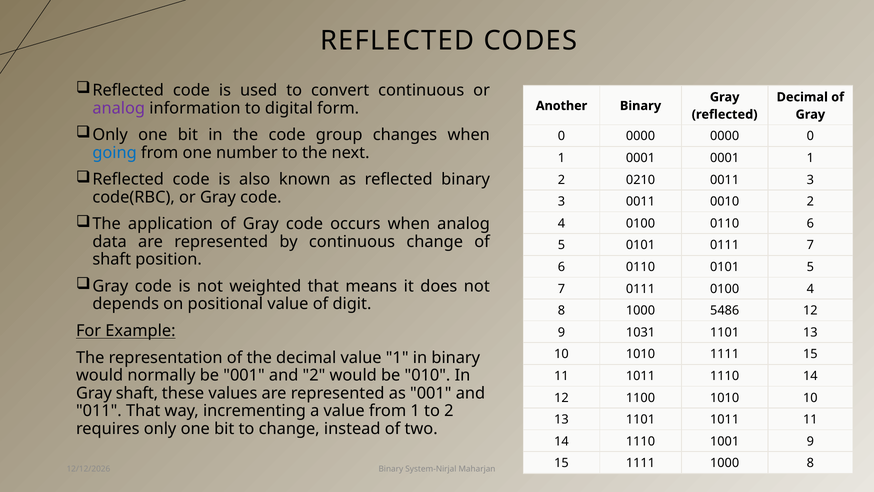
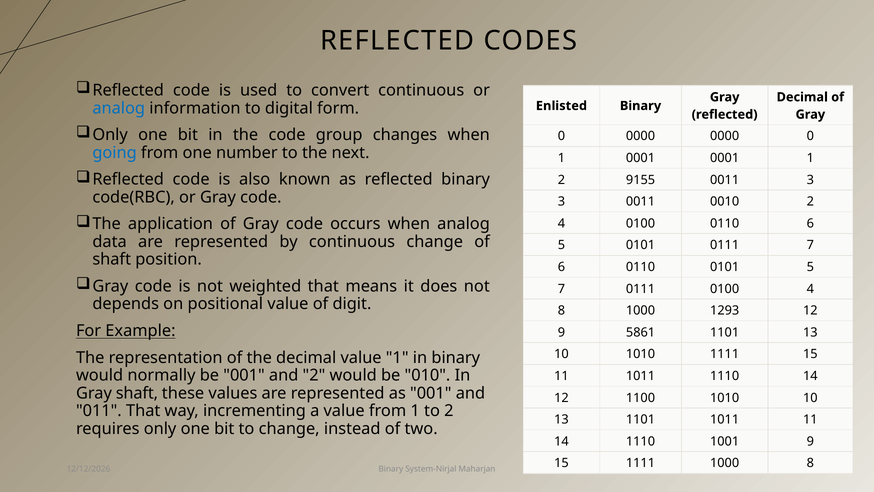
analog colour: purple -> blue (119, 108)
Another: Another -> Enlisted (561, 106)
0210: 0210 -> 9155 (641, 180)
5486: 5486 -> 1293 (725, 310)
1031: 1031 -> 5861 (641, 332)
